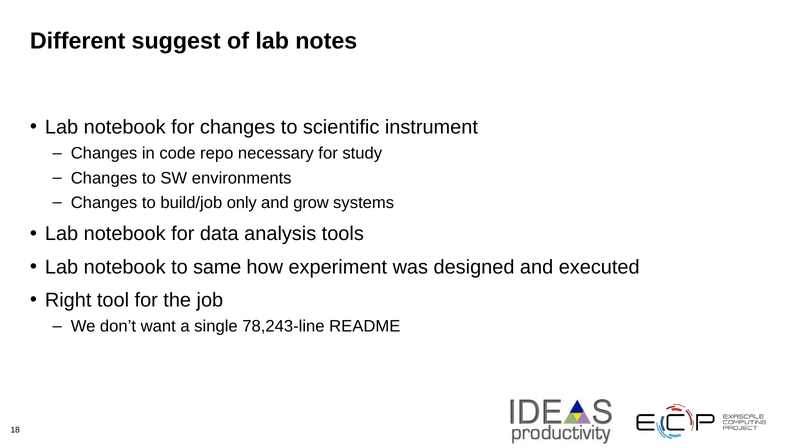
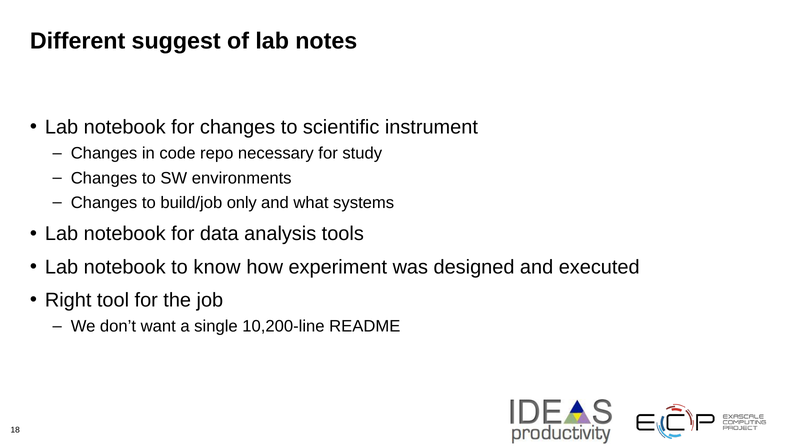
grow: grow -> what (311, 203)
same: same -> know (217, 267)
78,243-line: 78,243-line -> 10,200-line (283, 327)
